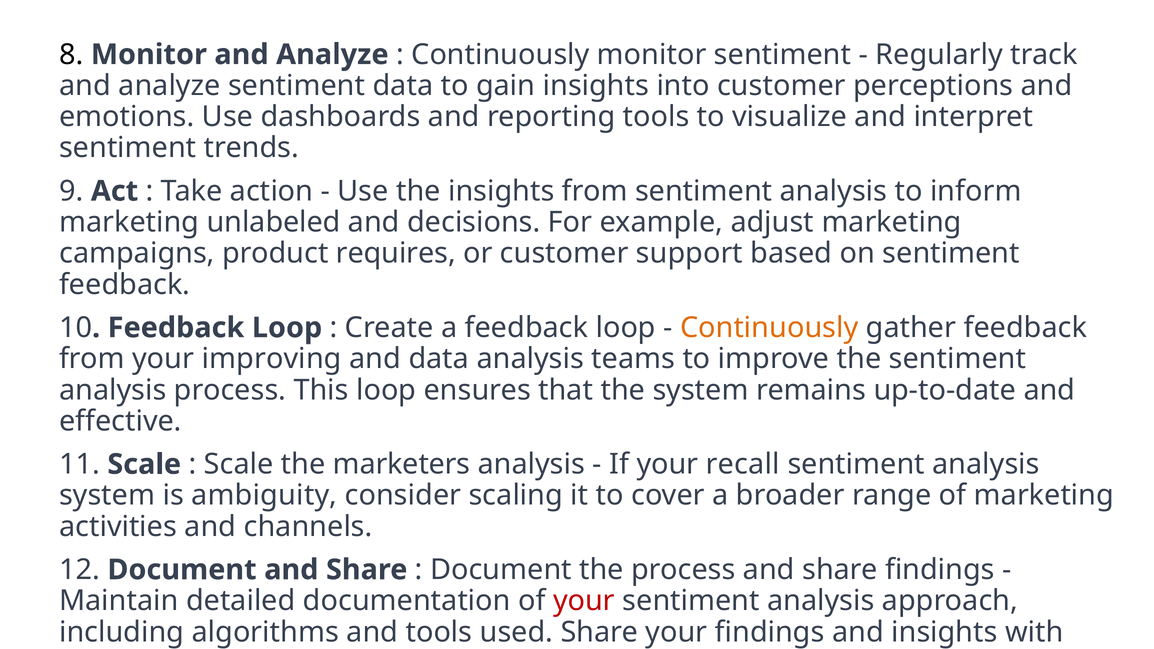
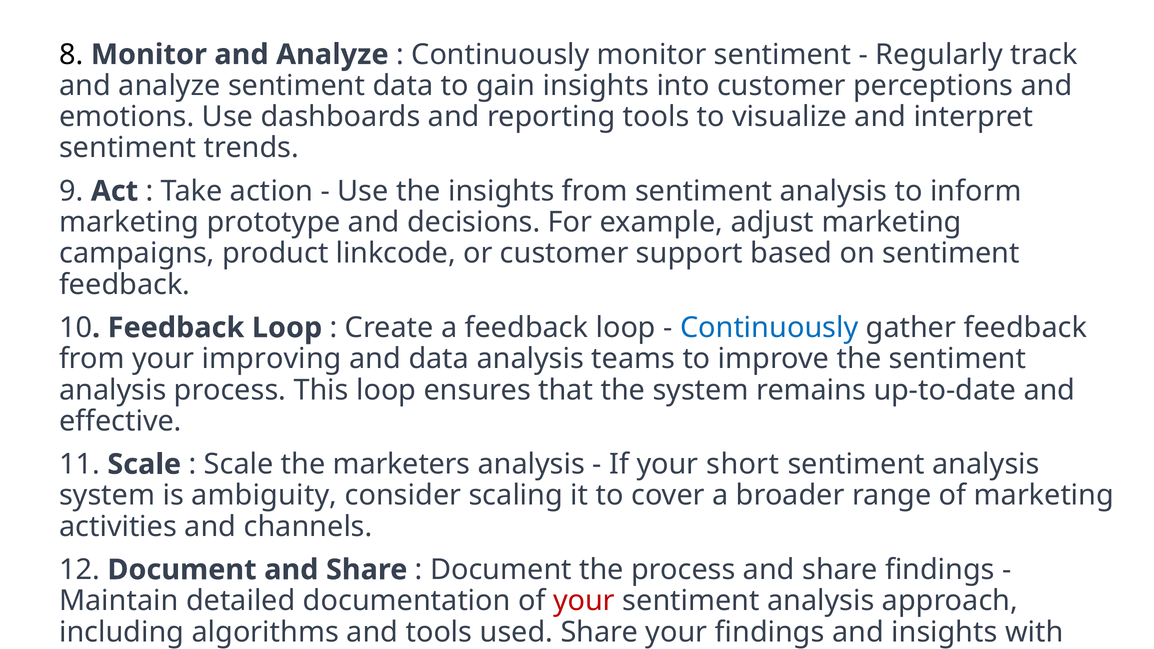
unlabeled: unlabeled -> prototype (274, 222)
requires: requires -> linkcode (396, 253)
Continuously colour: orange -> blue (769, 328)
recall: recall -> short (743, 464)
